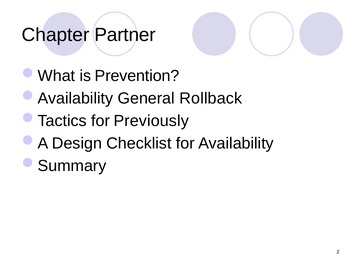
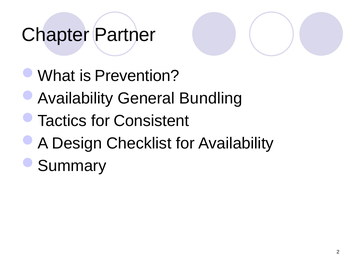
Rollback: Rollback -> Bundling (211, 98)
Previously: Previously -> Consistent (151, 121)
